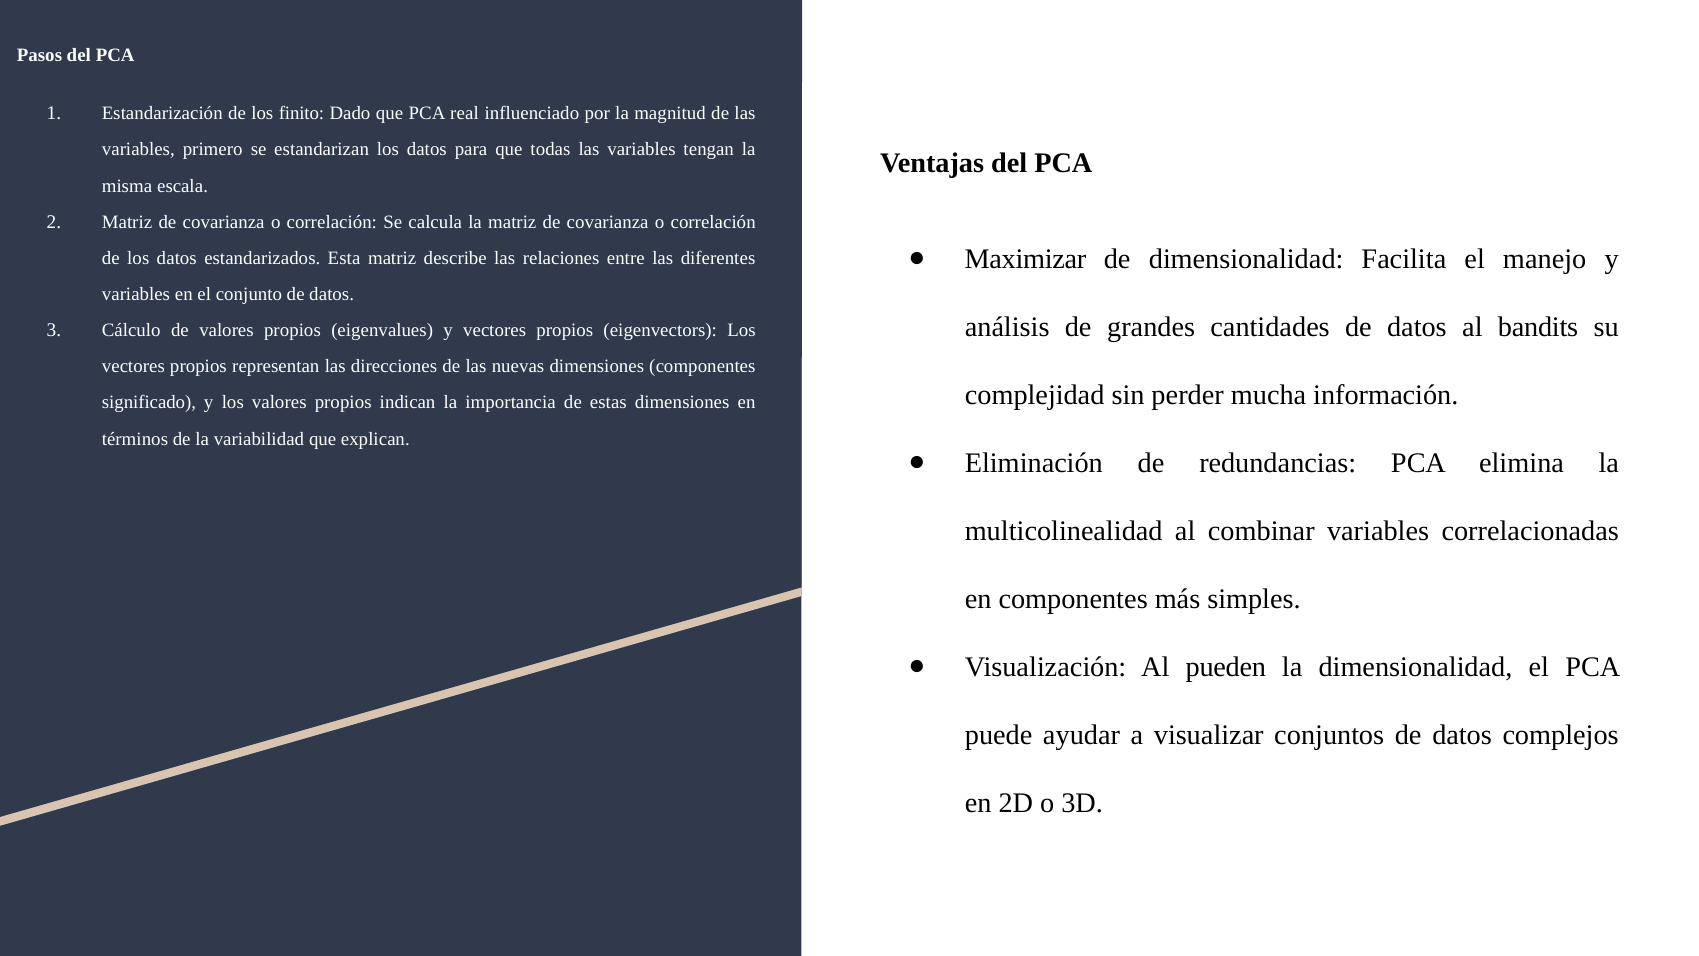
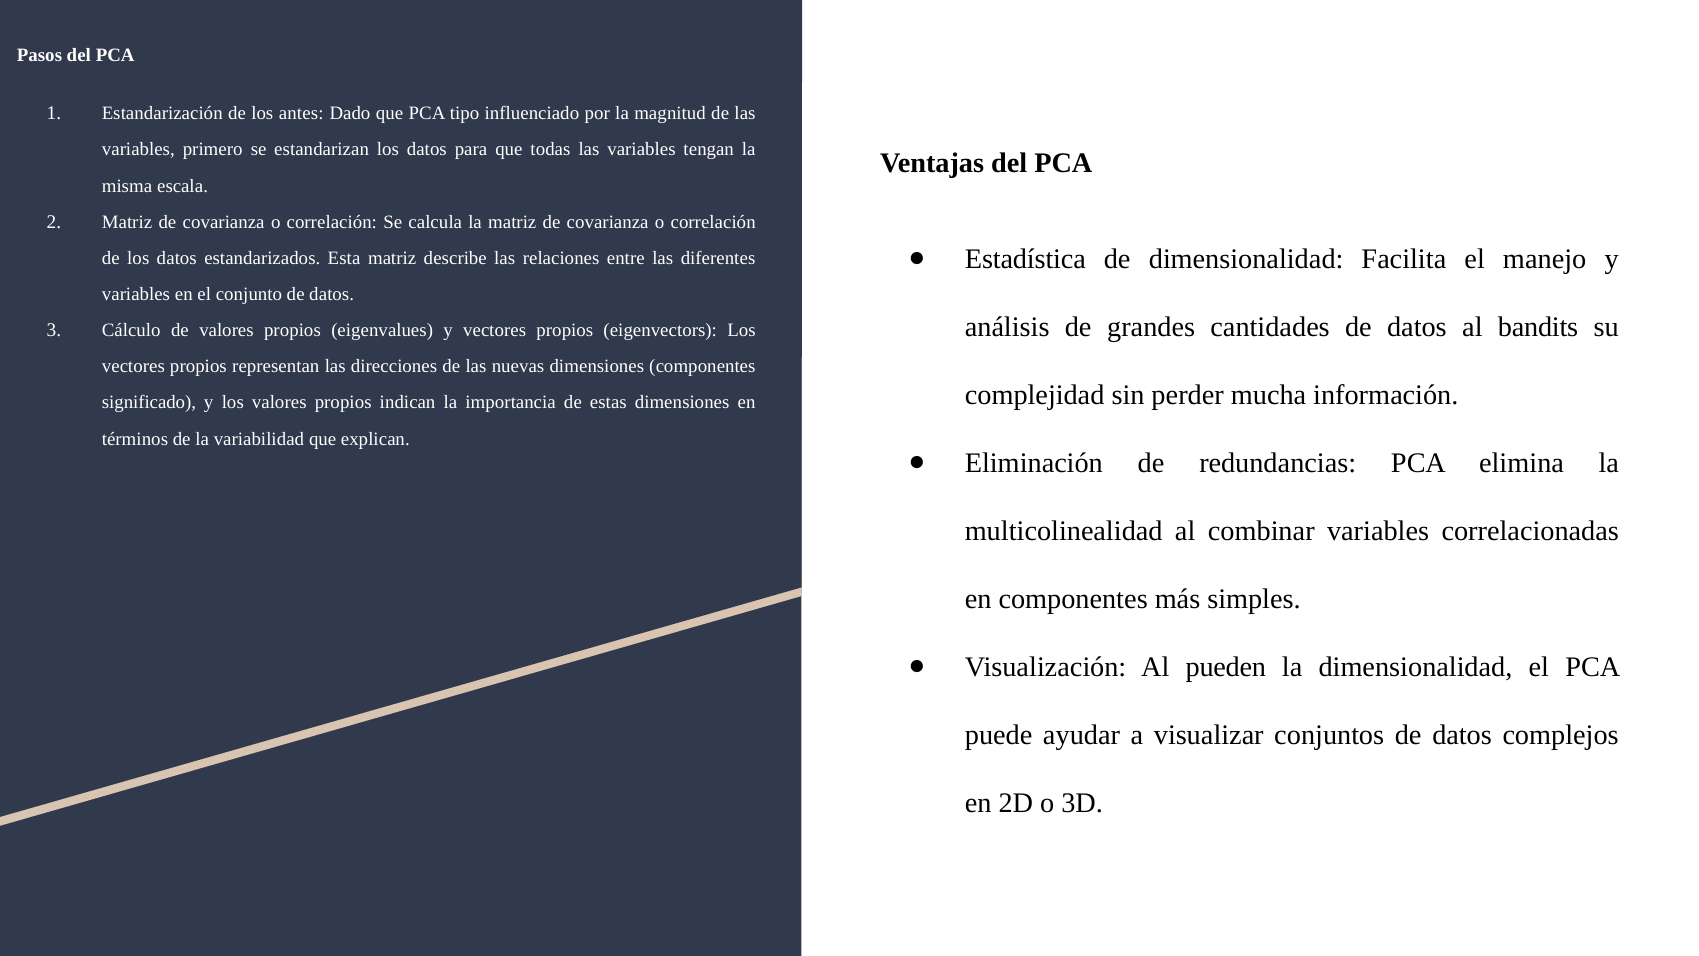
finito: finito -> antes (301, 114)
real: real -> tipo (465, 114)
Maximizar: Maximizar -> Estadística (1025, 259)
